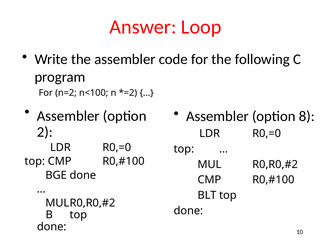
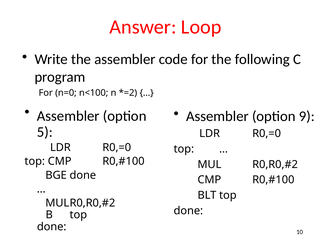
n=2: n=2 -> n=0 (66, 93)
8: 8 -> 9 (307, 116)
2: 2 -> 5 (45, 132)
